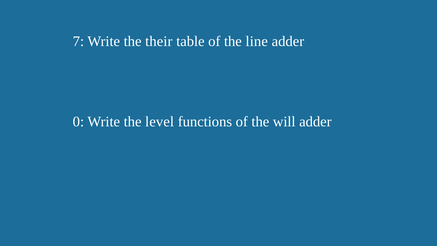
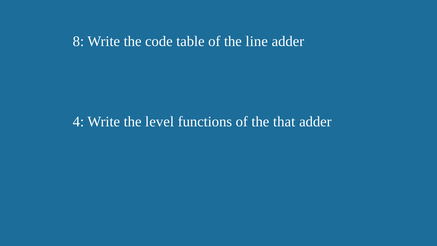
7: 7 -> 8 (78, 41)
their: their -> code (159, 41)
0: 0 -> 4 (78, 121)
will: will -> that (284, 121)
